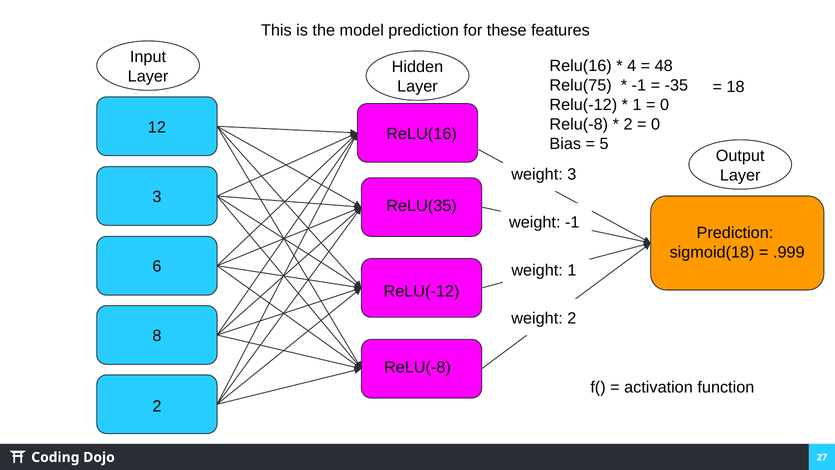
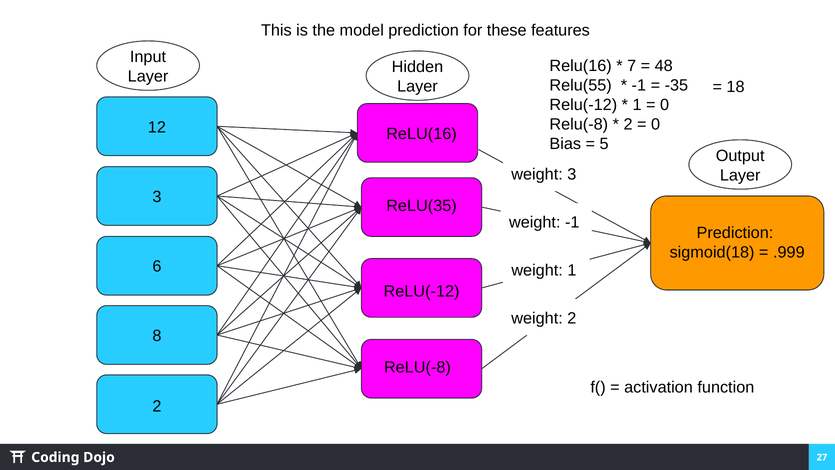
4: 4 -> 7 (632, 66)
Relu(75: Relu(75 -> Relu(55 (581, 85)
